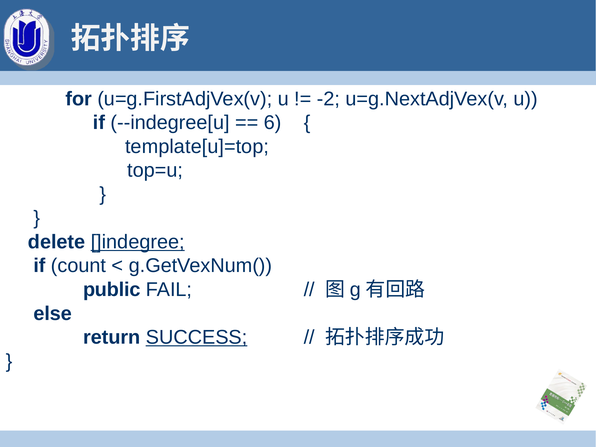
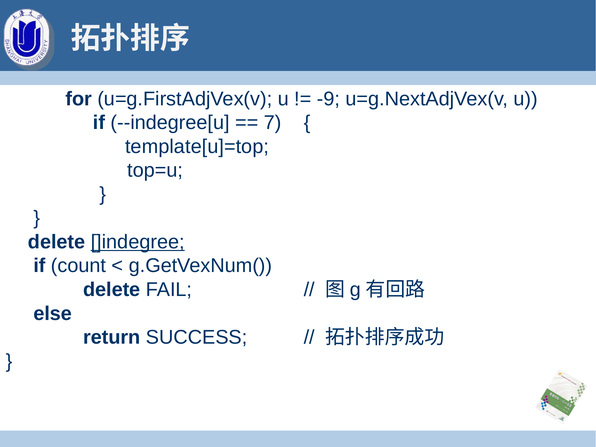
-2: -2 -> -9 (329, 99)
6: 6 -> 7 (273, 123)
public: public -> delete (112, 290)
SUCCESS underline: present -> none (197, 337)
